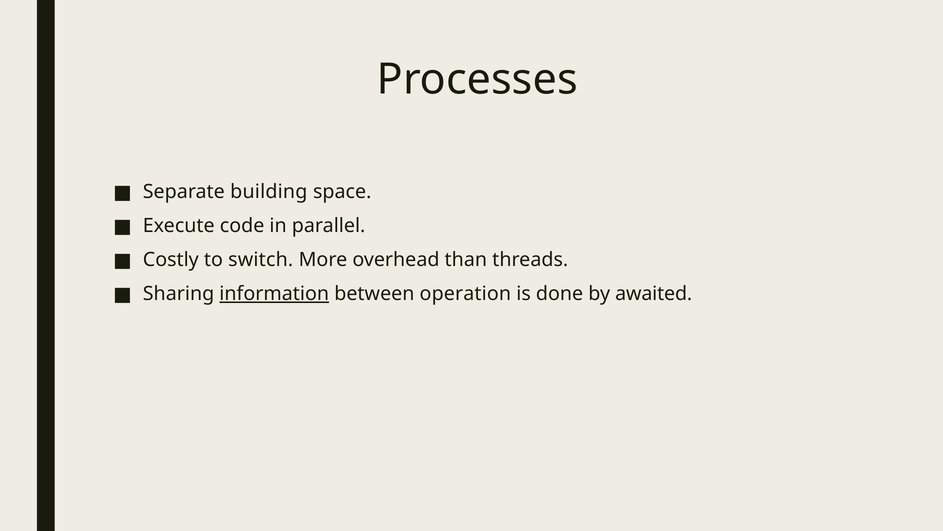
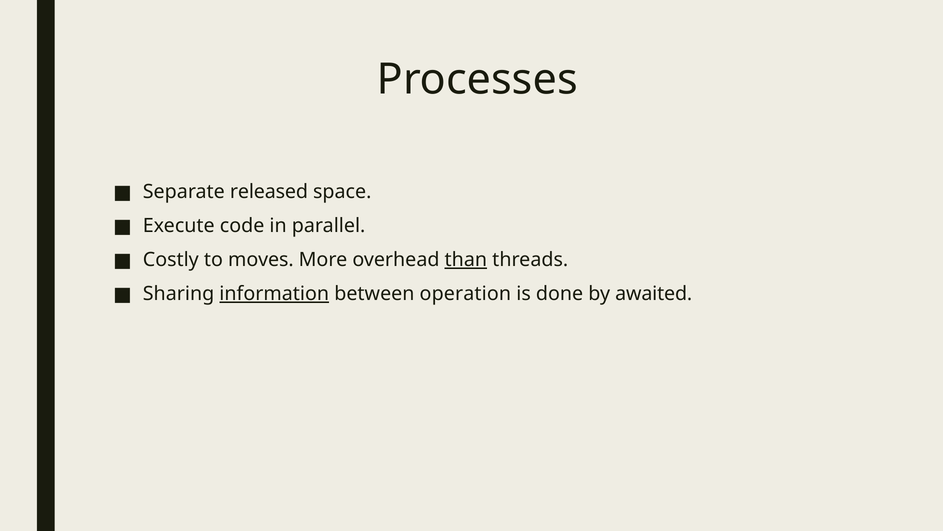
building: building -> released (269, 192)
switch: switch -> moves (261, 260)
than underline: none -> present (466, 260)
